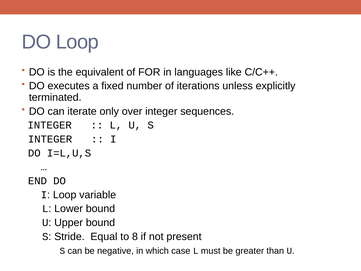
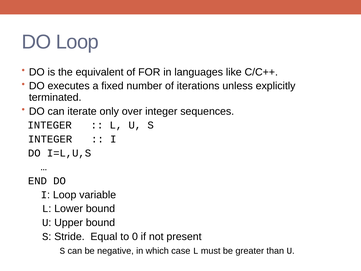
8: 8 -> 0 (135, 236)
